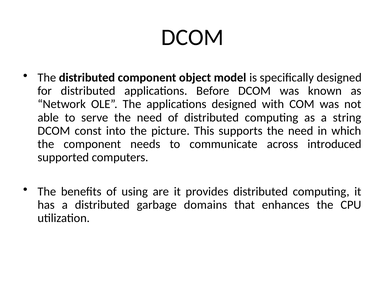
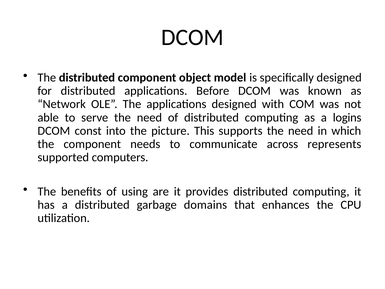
string: string -> logins (347, 117)
introduced: introduced -> represents (334, 144)
